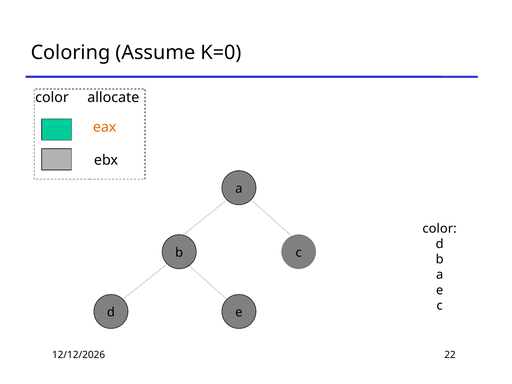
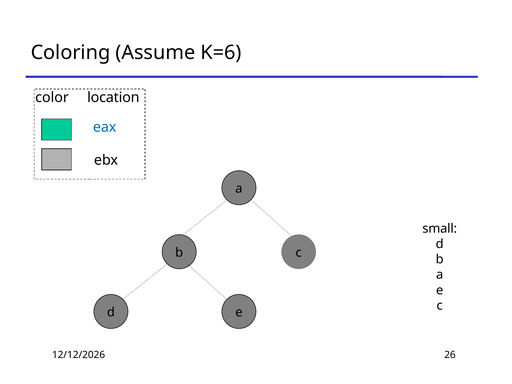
K=0: K=0 -> K=6 (221, 53)
allocate: allocate -> location (113, 97)
eax colour: orange -> blue (105, 127)
color: color -> small (440, 229)
22: 22 -> 26 (450, 355)
